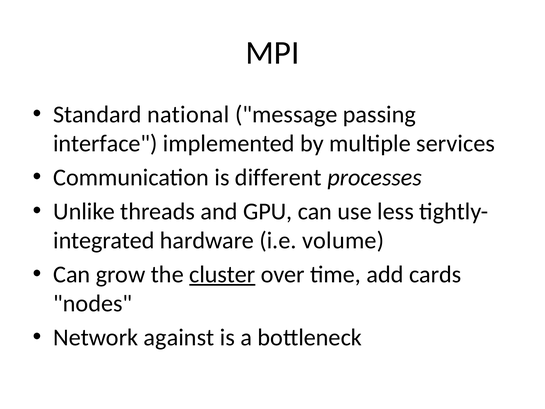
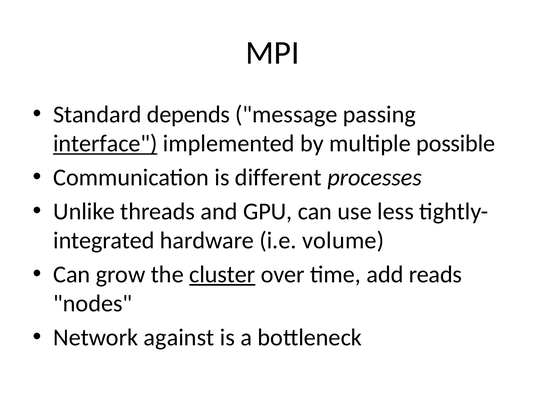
national: national -> depends (188, 114)
interface underline: none -> present (105, 143)
services: services -> possible (456, 143)
cards: cards -> reads (435, 274)
